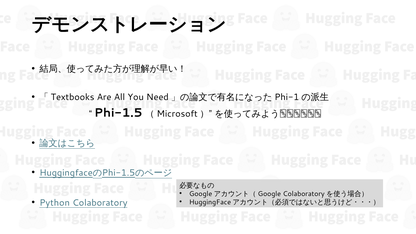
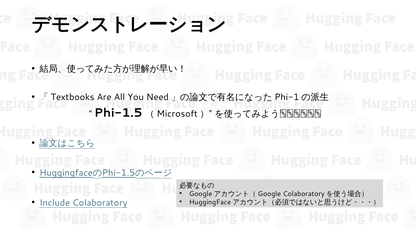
Python: Python -> Include (55, 203)
